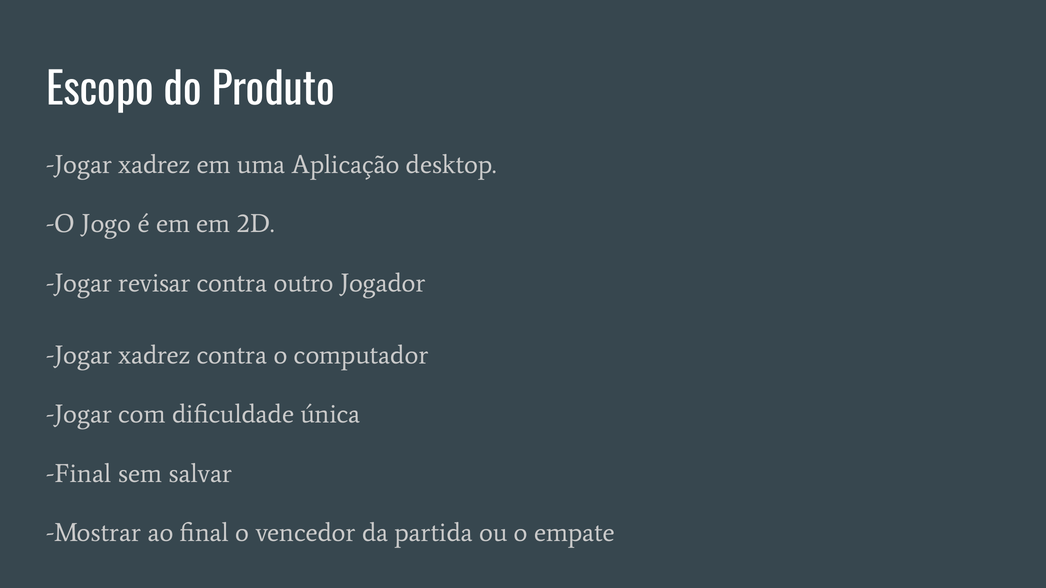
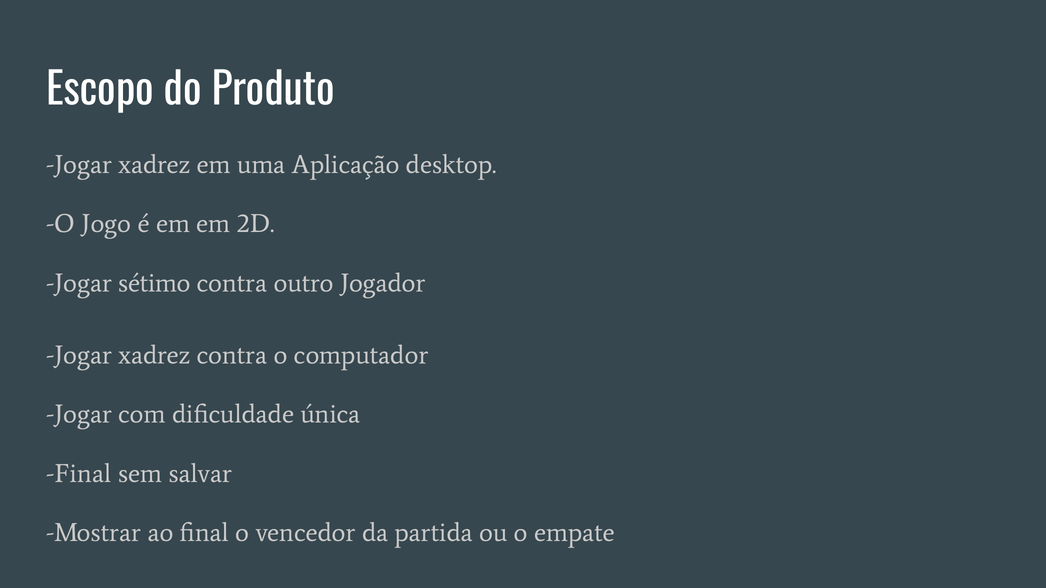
revisar: revisar -> sétimo (154, 283)
